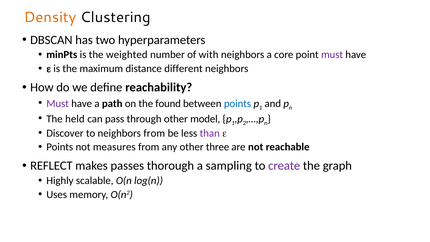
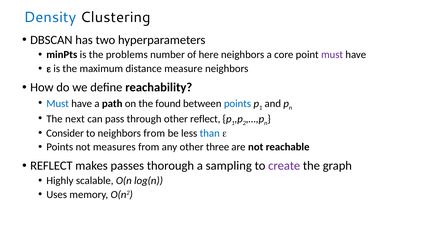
Density colour: orange -> blue (50, 17)
weighted: weighted -> problems (127, 55)
with: with -> here (209, 55)
different: different -> measure (183, 69)
Must colour: purple -> blue (58, 103)
held: held -> next (75, 119)
other model: model -> reflect (205, 119)
Discover: Discover -> Consider (65, 133)
than colour: purple -> blue (210, 133)
